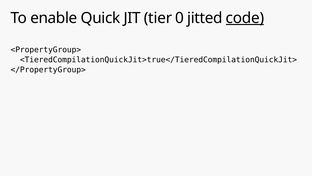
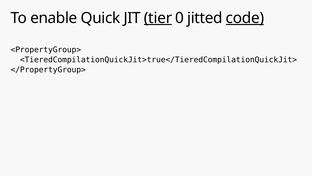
tier underline: none -> present (158, 18)
